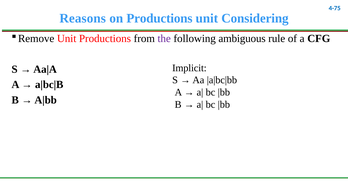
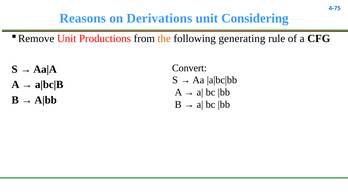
on Productions: Productions -> Derivations (159, 18)
the colour: purple -> orange (164, 38)
ambiguous: ambiguous -> generating (242, 38)
Implicit: Implicit -> Convert (189, 68)
